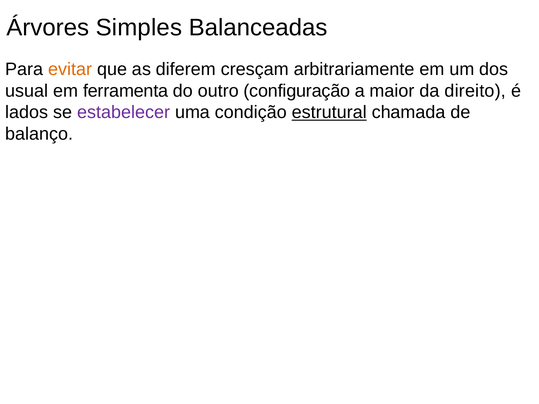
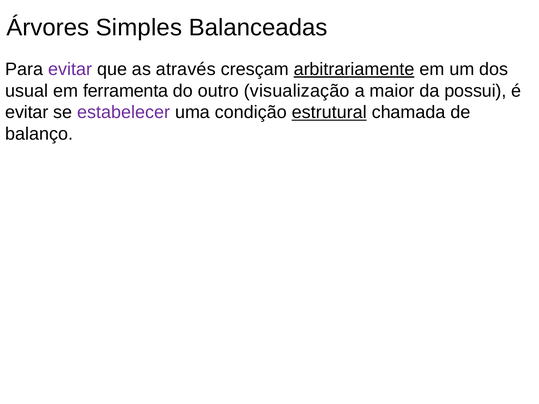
evitar colour: orange -> purple (70, 69)
diferem: diferem -> através (186, 69)
arbitrariamente underline: none -> present (354, 69)
configuração: configuração -> visualização (297, 91)
direito: direito -> possui (475, 91)
lados: lados -> evitar (27, 112)
